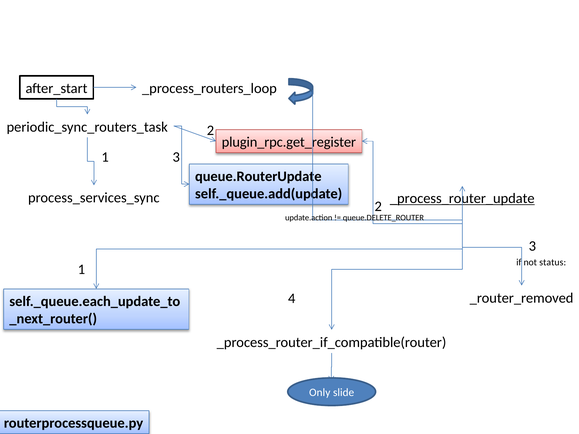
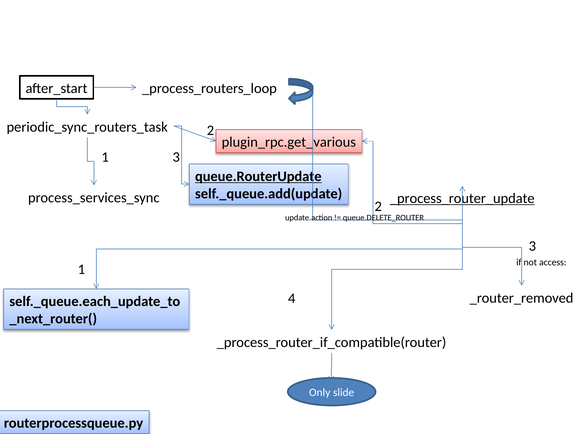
plugin_rpc.get_register: plugin_rpc.get_register -> plugin_rpc.get_various (289, 142)
queue.RouterUpdate underline: none -> present (258, 177)
status: status -> access (553, 262)
